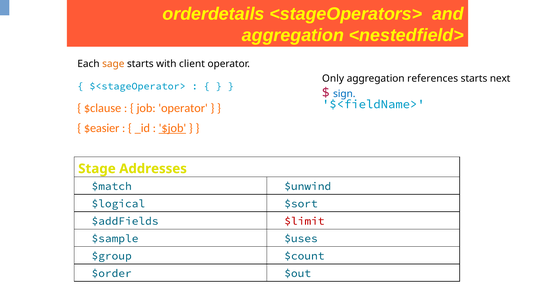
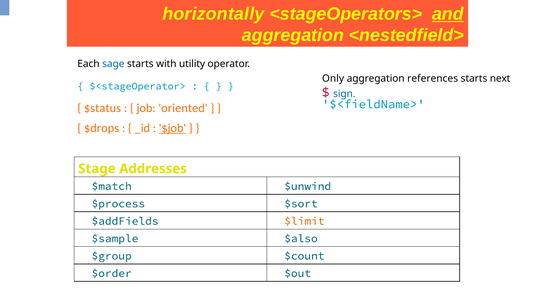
orderdetails: orderdetails -> horizontally (213, 14)
and underline: none -> present (448, 14)
sage colour: orange -> blue (113, 64)
client: client -> utility (192, 64)
$clause: $clause -> $status (103, 108)
job operator: operator -> oriented (183, 108)
$easier: $easier -> $drops (102, 128)
$logical: $logical -> $process (118, 204)
$limit colour: red -> orange (304, 221)
$uses: $uses -> $also (301, 238)
